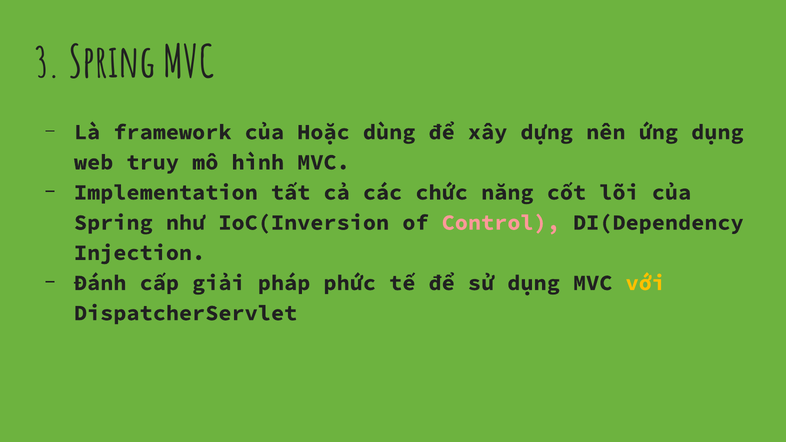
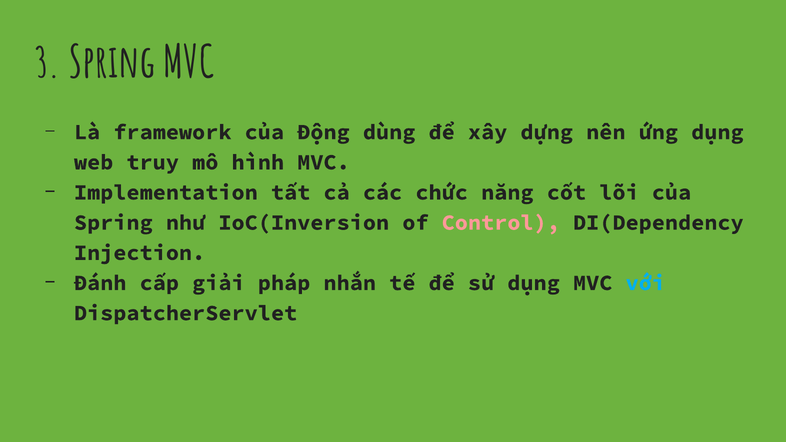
Hoặc: Hoặc -> Động (323, 132)
phức: phức -> nhắn (350, 283)
với colour: yellow -> light blue (645, 283)
